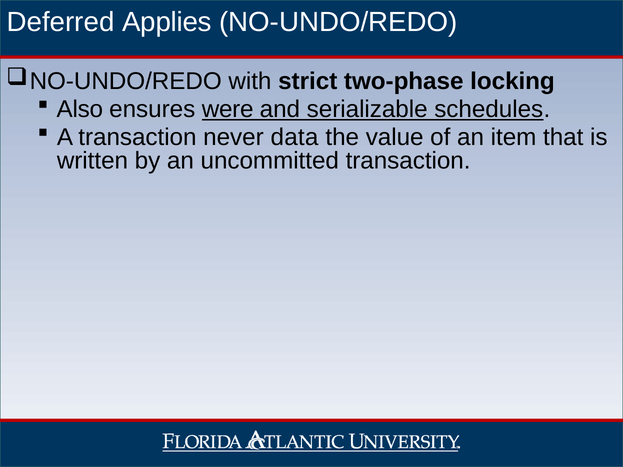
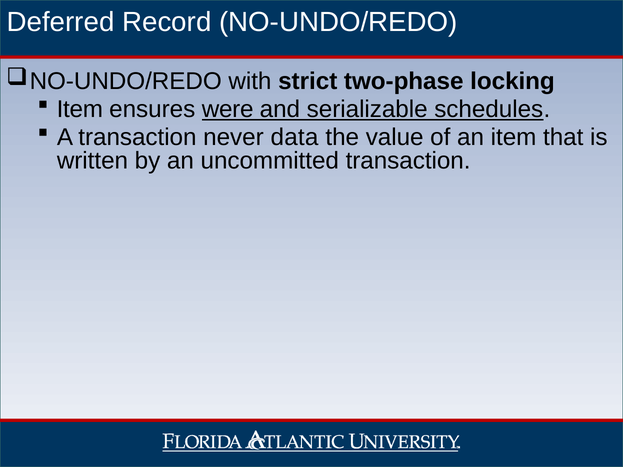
Applies: Applies -> Record (167, 22)
Also: Also -> Item (80, 109)
